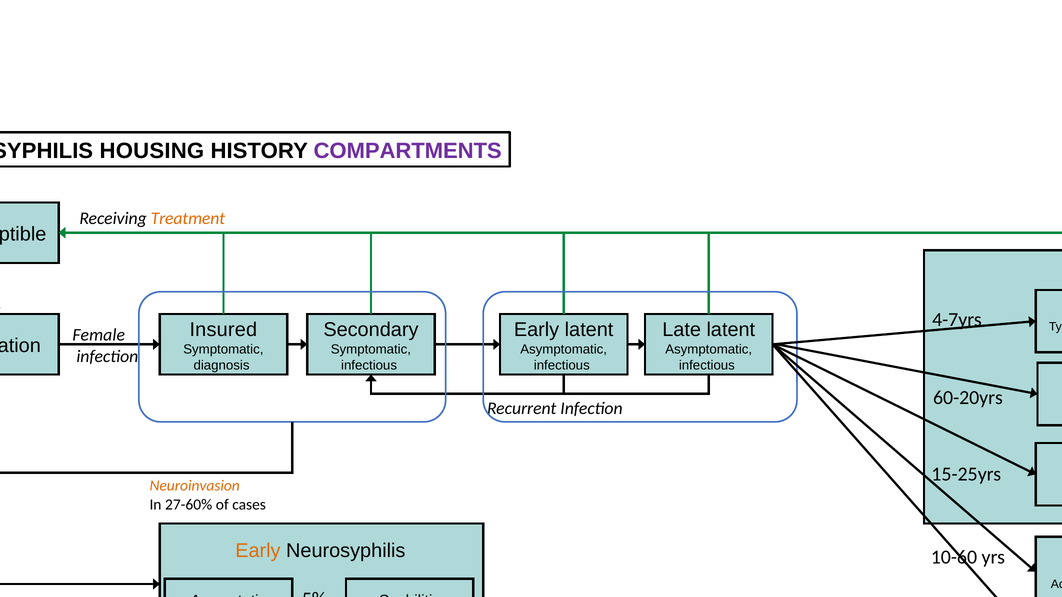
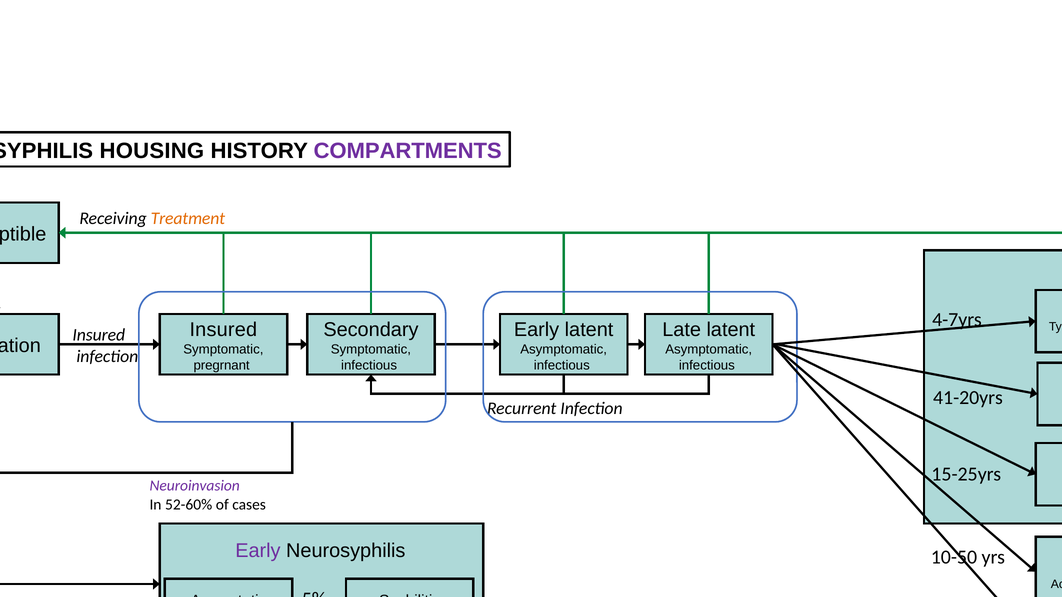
Female: Female -> Insured (99, 335)
diagnosis: diagnosis -> pregrnant (222, 365)
60-20yrs: 60-20yrs -> 41-20yrs (968, 398)
Neuroinvasion colour: orange -> purple (195, 486)
27-60%: 27-60% -> 52-60% (189, 505)
Early colour: orange -> purple (258, 551)
10-60: 10-60 -> 10-50 (954, 558)
